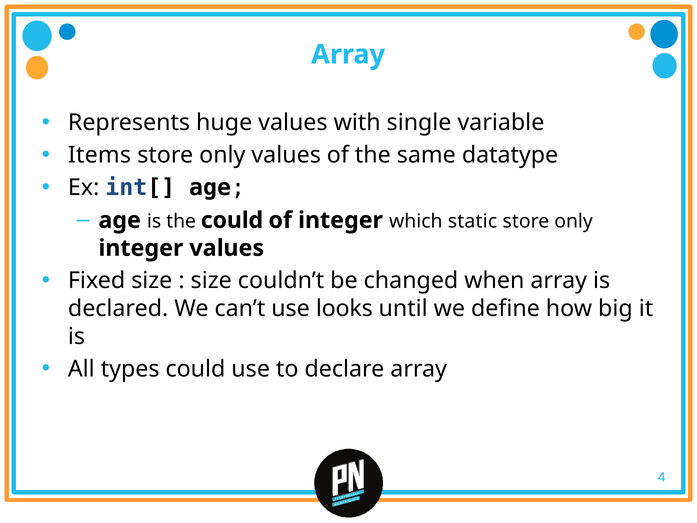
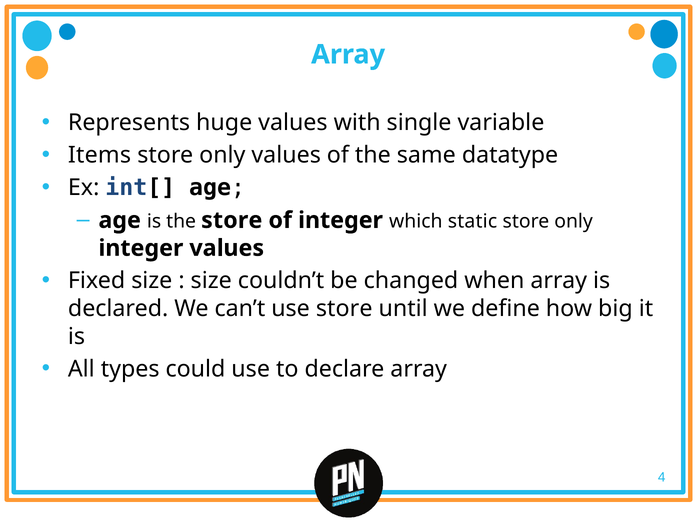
the could: could -> store (232, 220)
use looks: looks -> store (344, 308)
